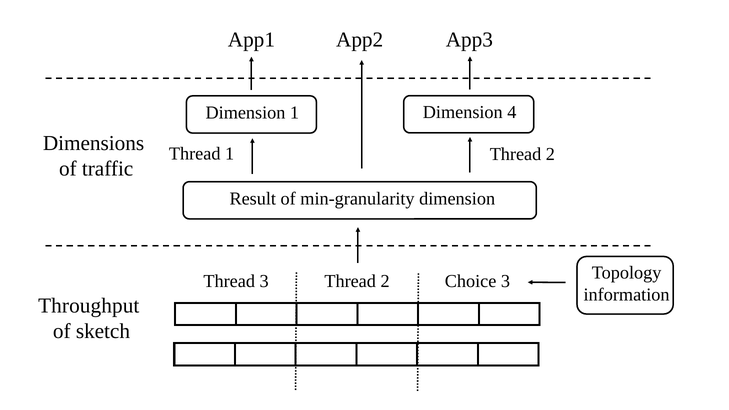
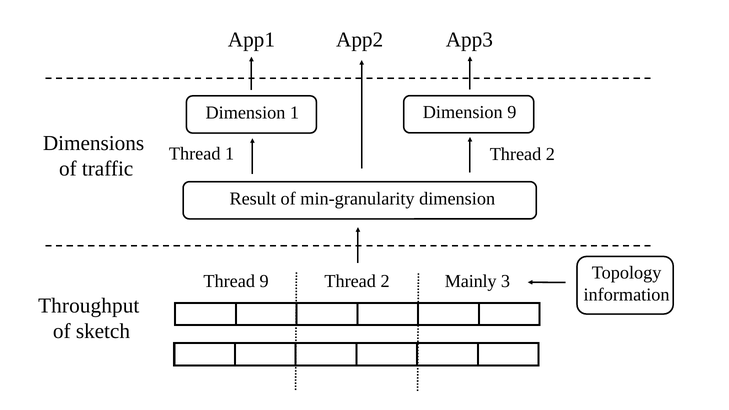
Dimension 4: 4 -> 9 (512, 112)
Thread 3: 3 -> 9 (264, 281)
Choice: Choice -> Mainly (471, 281)
